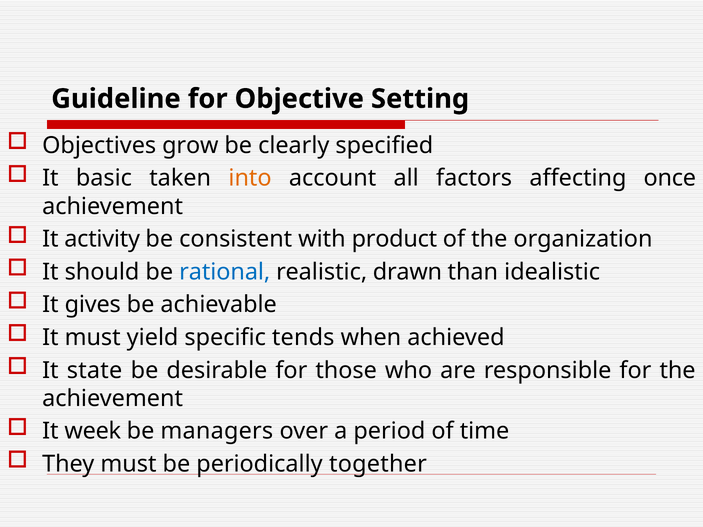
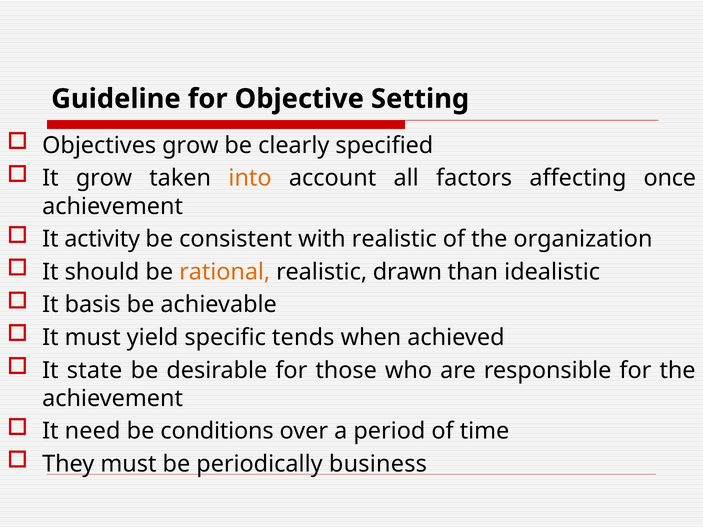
It basic: basic -> grow (104, 178)
with product: product -> realistic (394, 239)
rational colour: blue -> orange (225, 272)
gives: gives -> basis (93, 305)
week: week -> need (93, 431)
managers: managers -> conditions (217, 431)
together: together -> business (378, 464)
